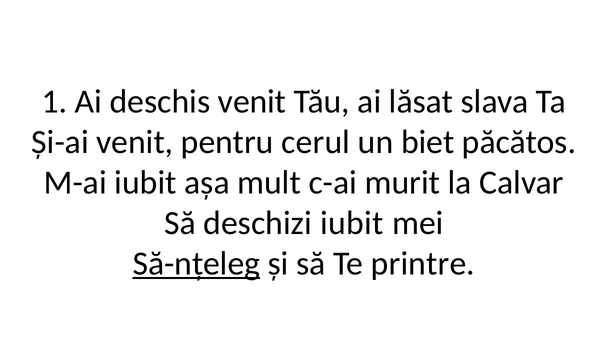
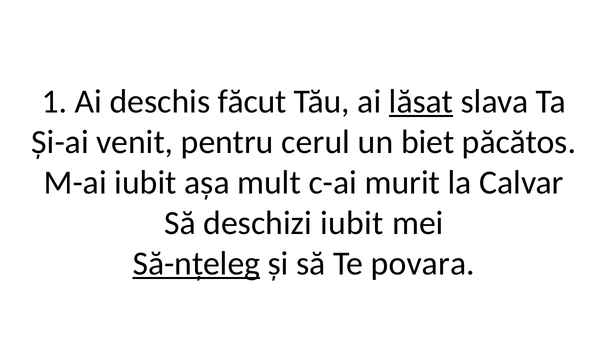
deschis venit: venit -> făcut (252, 101)
lăsat underline: none -> present (421, 101)
printre: printre -> povara (423, 264)
